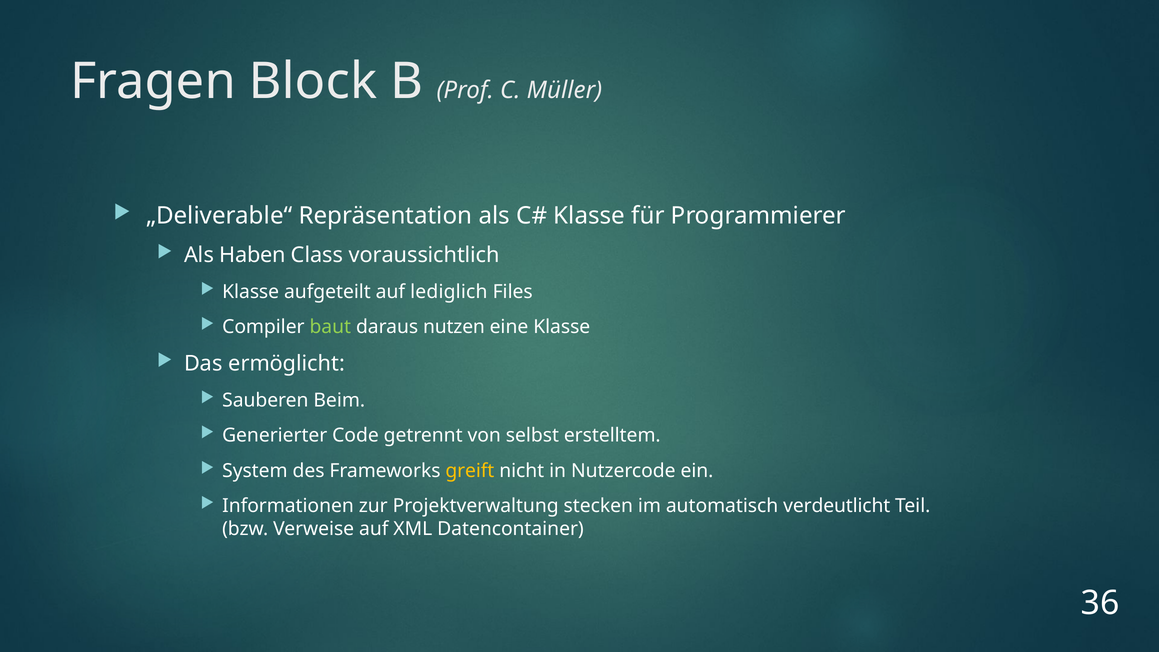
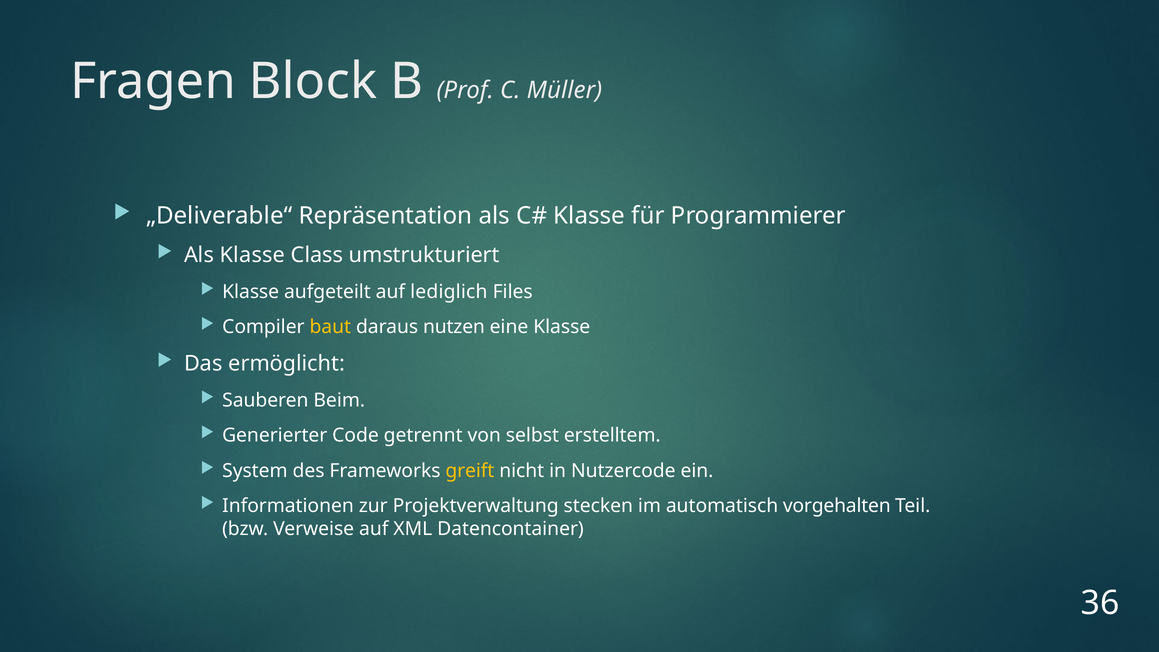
Als Haben: Haben -> Klasse (252, 255)
voraussichtlich: voraussichtlich -> umstrukturiert (424, 255)
baut colour: light green -> yellow (330, 327)
verdeutlicht: verdeutlicht -> vorgehalten (837, 506)
